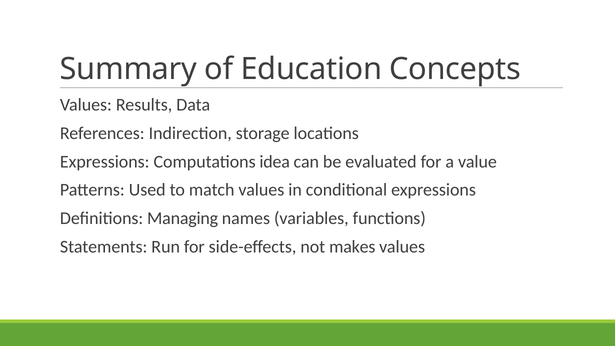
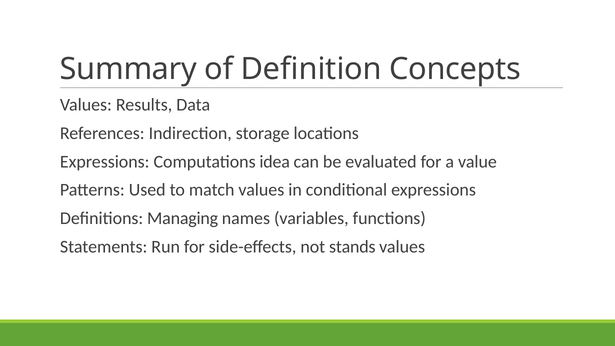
Education: Education -> Definition (311, 69)
makes: makes -> stands (352, 247)
